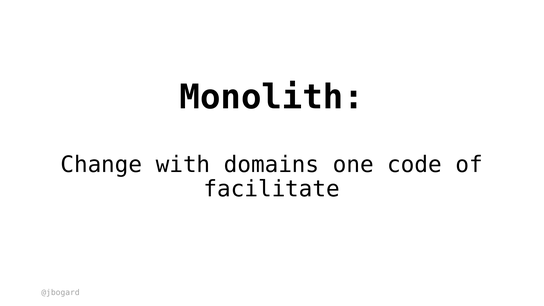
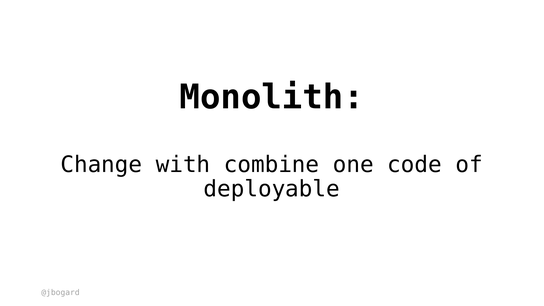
domains: domains -> combine (272, 165)
facilitate: facilitate -> deployable (272, 189)
